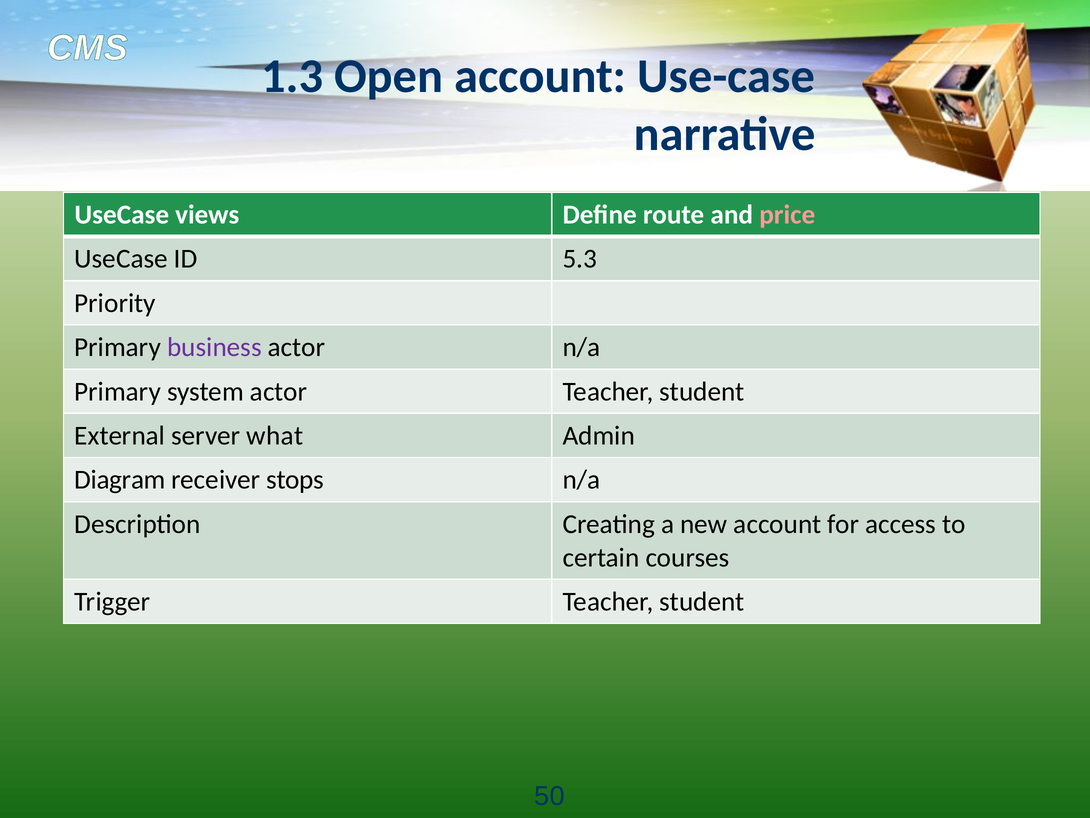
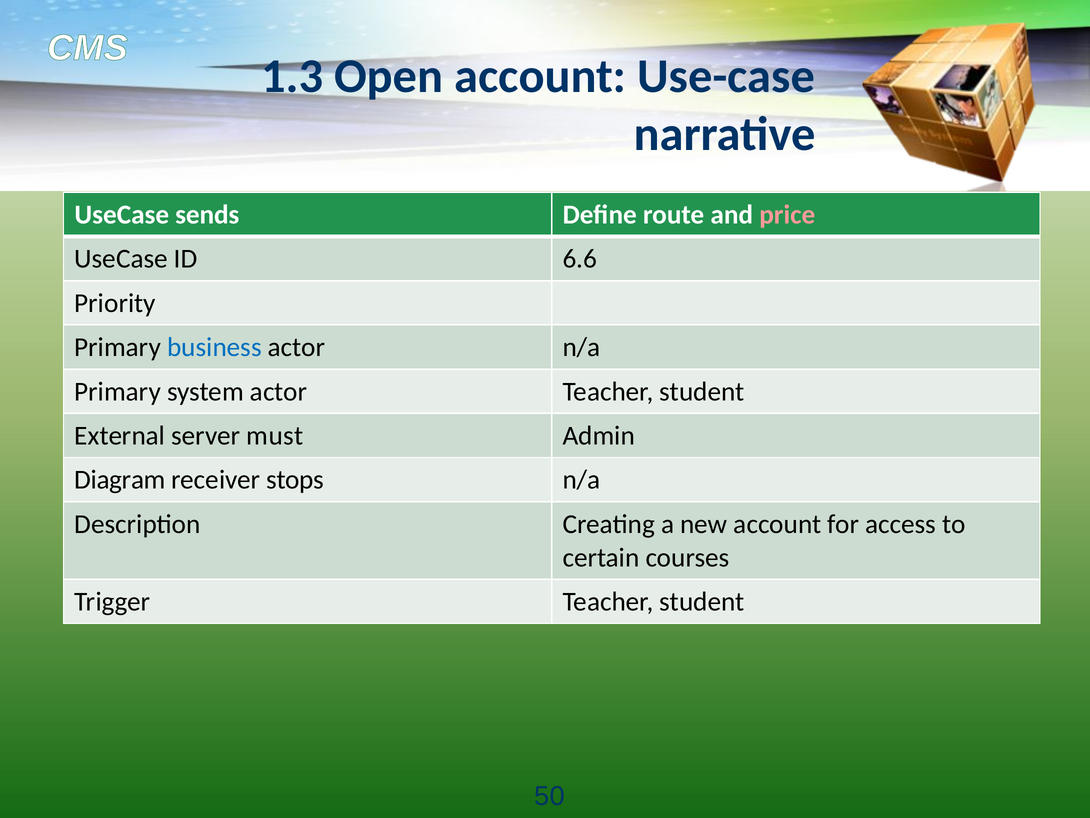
views: views -> sends (207, 214)
5.3: 5.3 -> 6.6 (580, 259)
business colour: purple -> blue (214, 347)
what: what -> must (275, 436)
